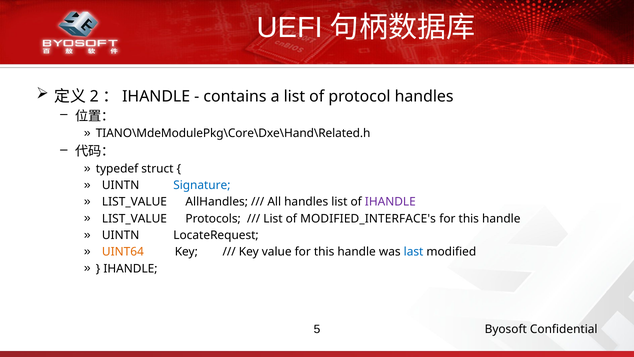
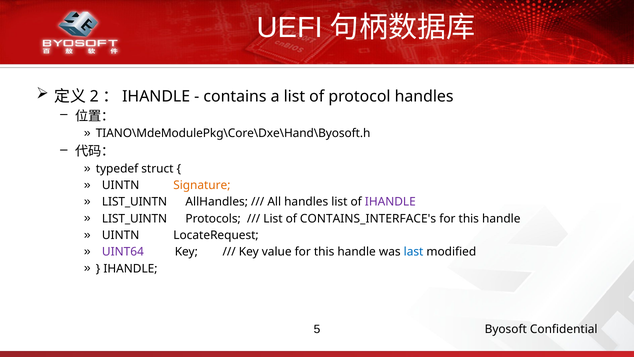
TIANO\MdeModulePkg\Core\Dxe\Hand\Related.h: TIANO\MdeModulePkg\Core\Dxe\Hand\Related.h -> TIANO\MdeModulePkg\Core\Dxe\Hand\Byosoft.h (233, 133)
Signature colour: blue -> orange (202, 185)
LIST_VALUE: LIST_VALUE -> LIST_UINTN (135, 202)
LIST_VALUE: LIST_VALUE -> LIST_UINTN (135, 218)
MODIFIED_INTERFACE's: MODIFIED_INTERFACE's -> CONTAINS_INTERFACE's (368, 218)
UINT64 colour: orange -> purple (123, 252)
